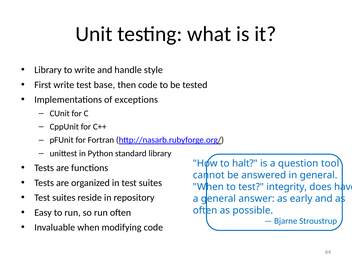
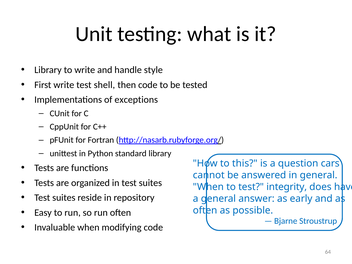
base: base -> shell (104, 85)
halt: halt -> this (245, 163)
tool: tool -> cars (330, 163)
